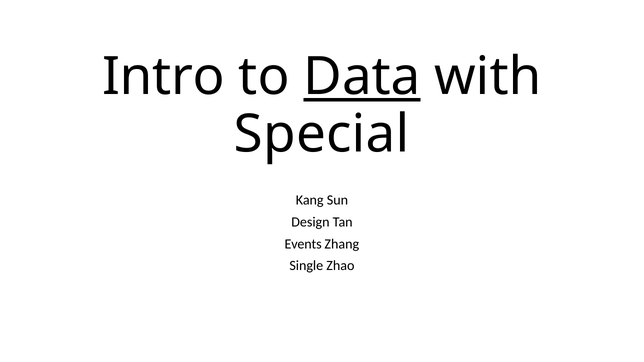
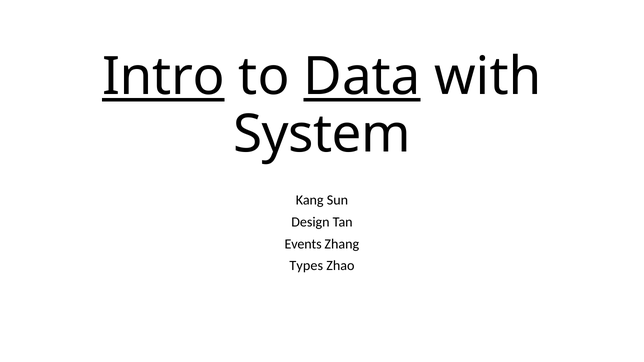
Intro underline: none -> present (163, 77)
Special: Special -> System (322, 134)
Single: Single -> Types (306, 266)
